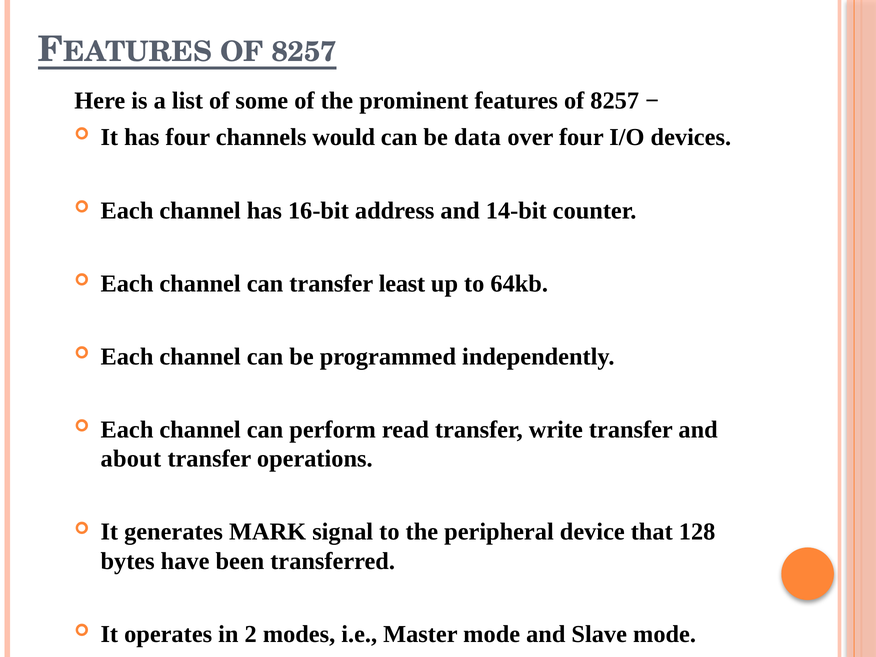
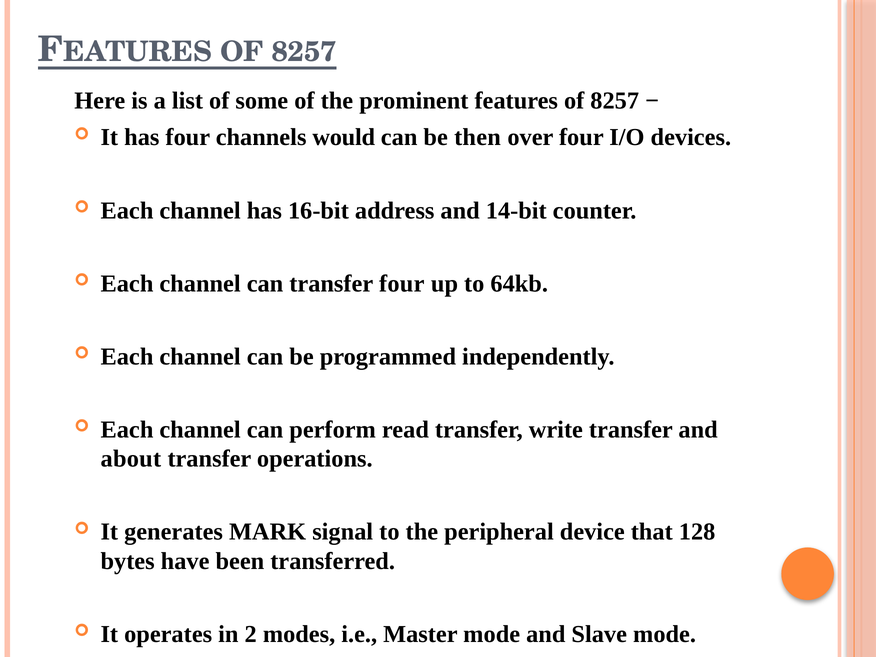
data: data -> then (477, 137)
transfer least: least -> four (402, 284)
